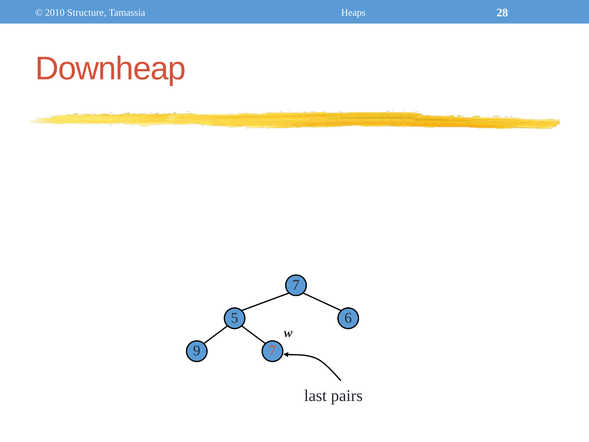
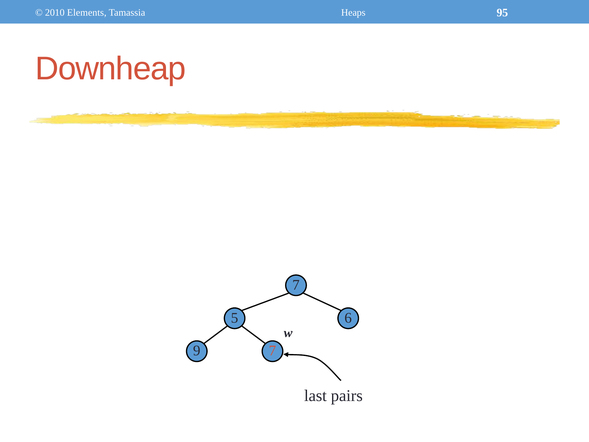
Structure: Structure -> Elements (87, 12)
28: 28 -> 95 (502, 13)
